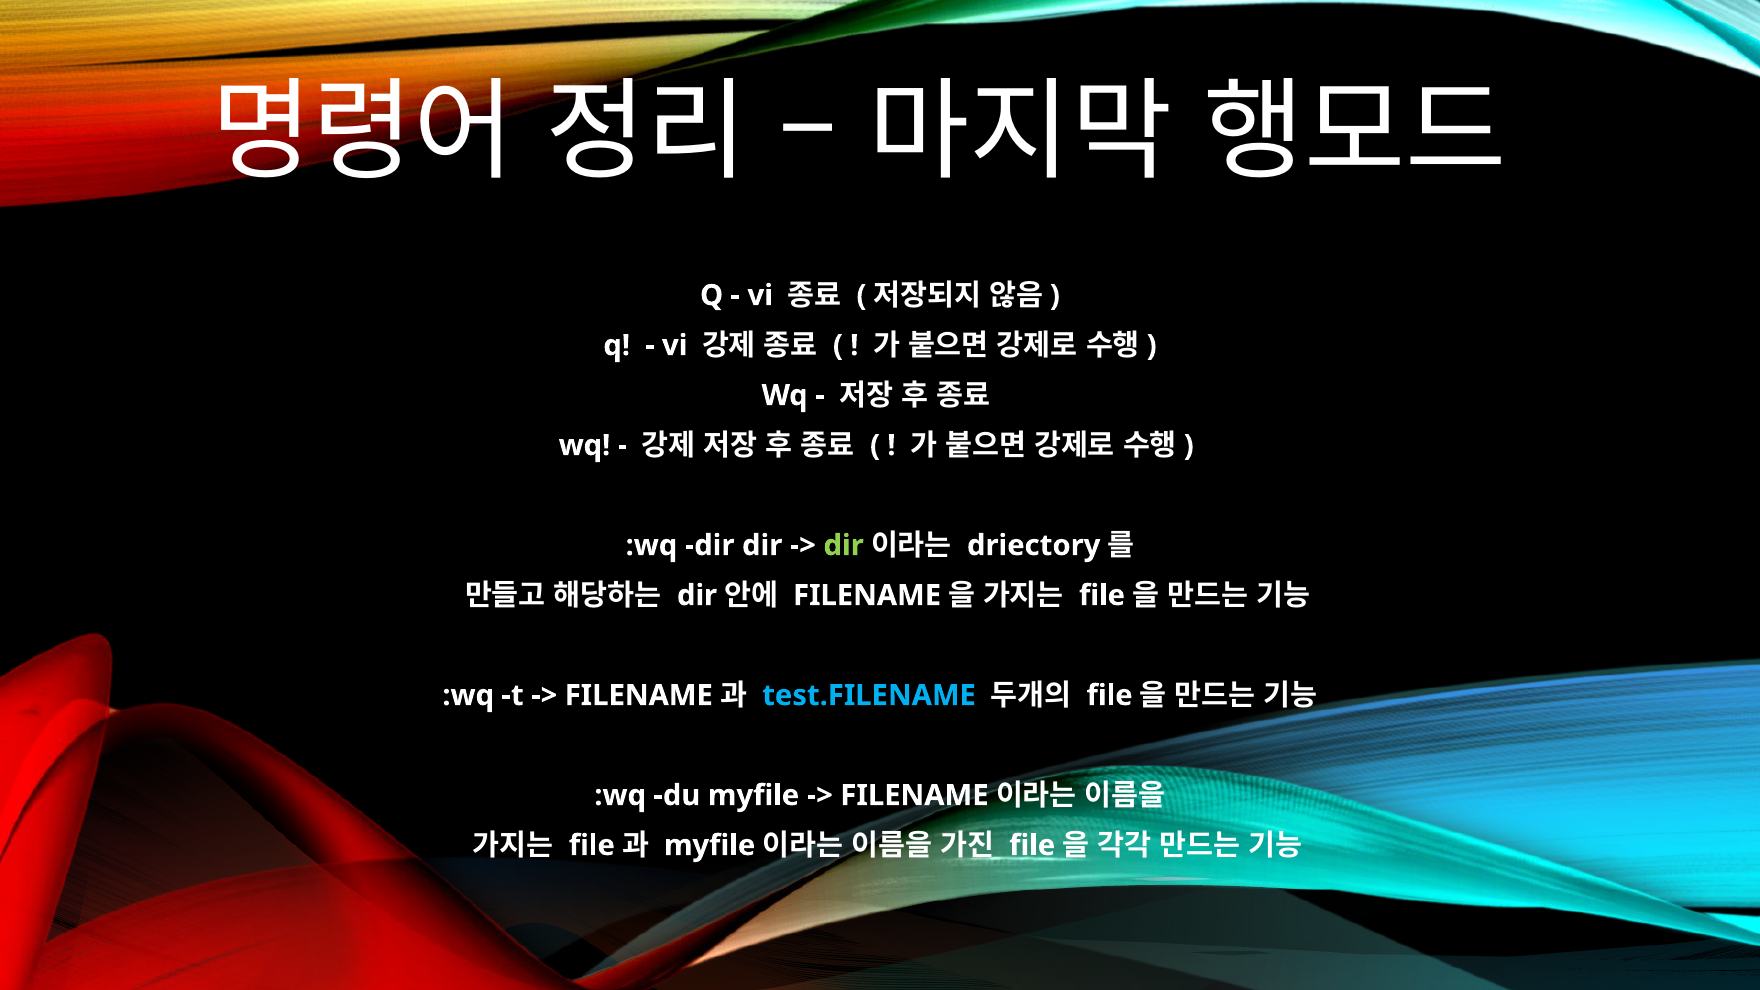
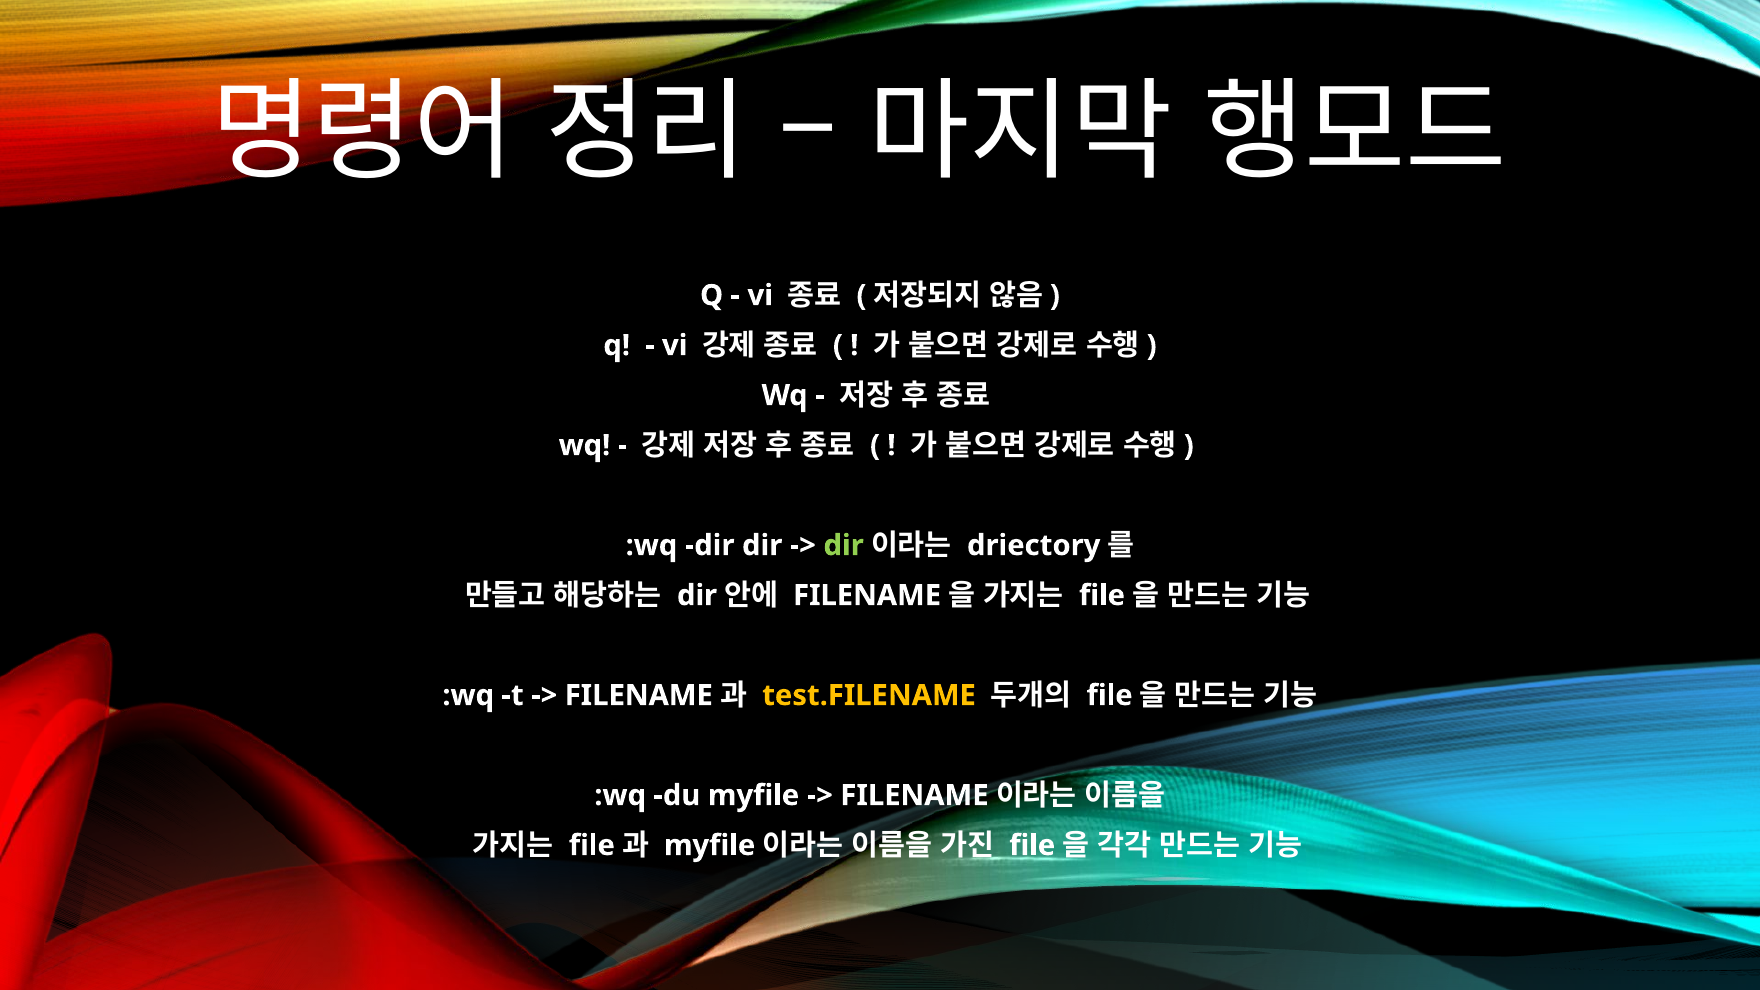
test.FILENAME colour: light blue -> yellow (869, 695)
